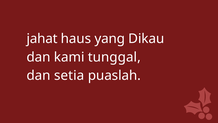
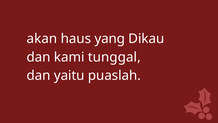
jahat: jahat -> akan (42, 39)
setia: setia -> yaitu (69, 75)
